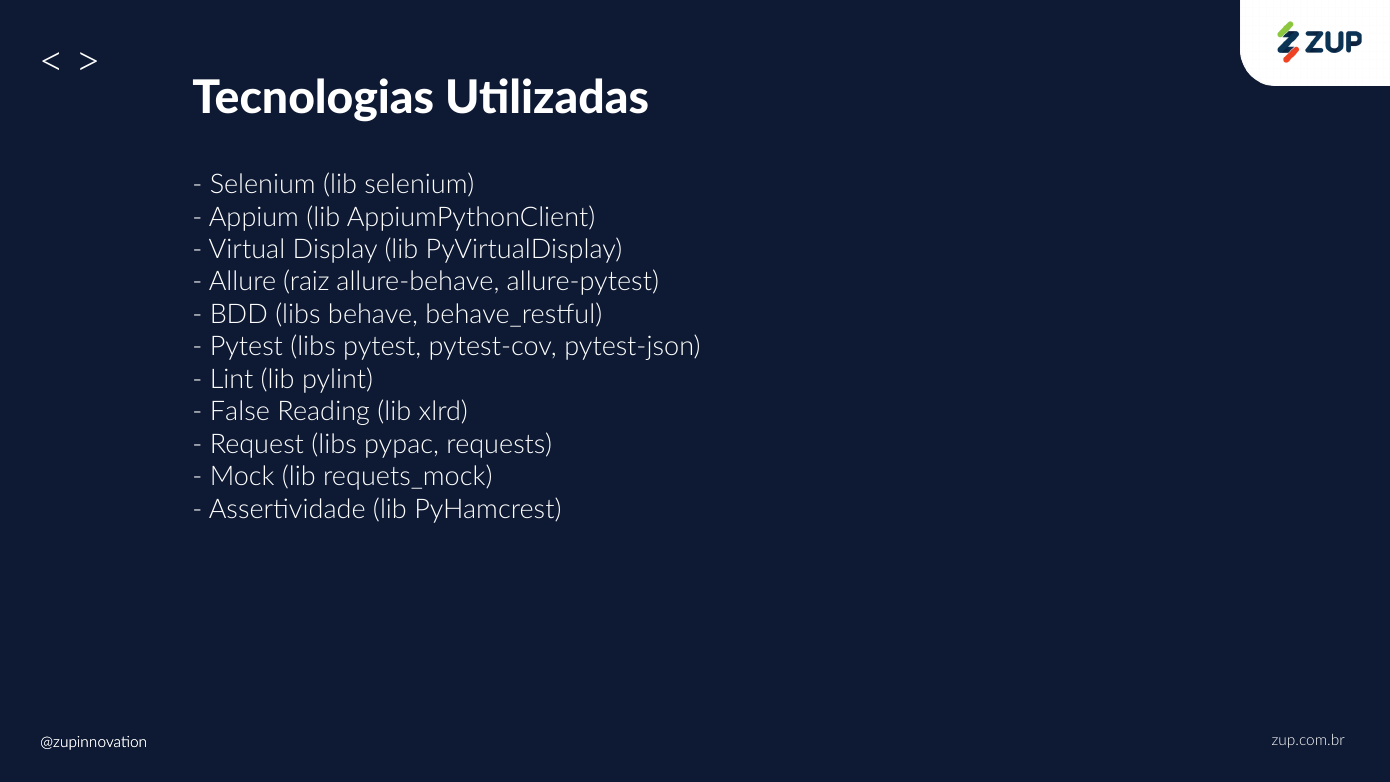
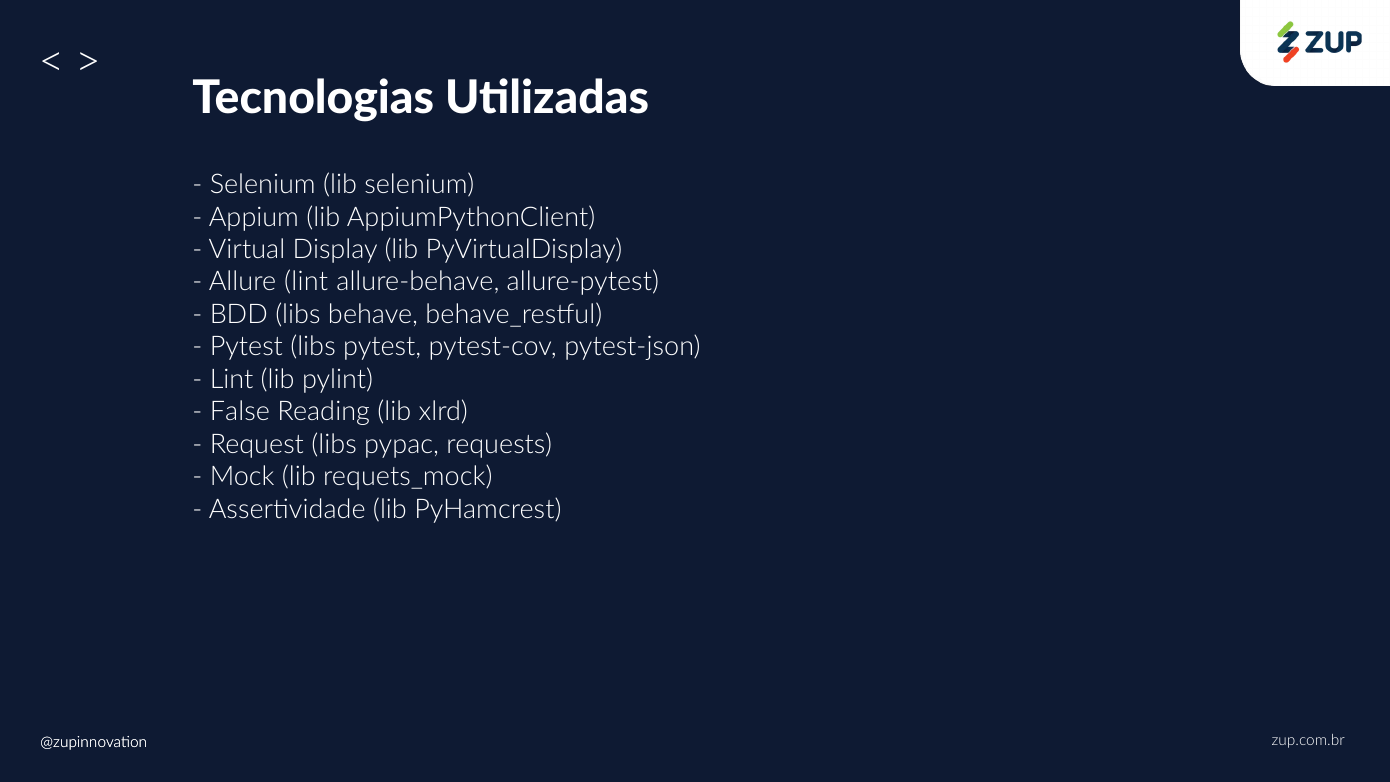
Allure raiz: raiz -> lint (306, 282)
